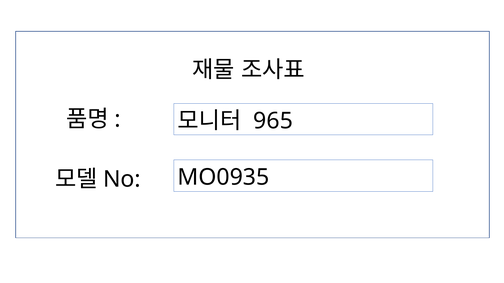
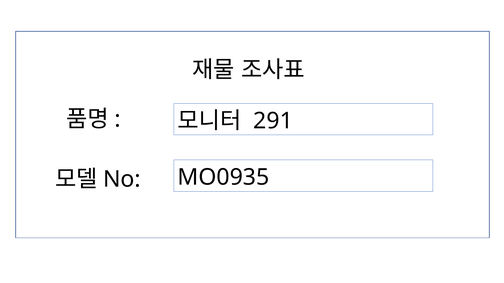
965: 965 -> 291 (273, 121)
